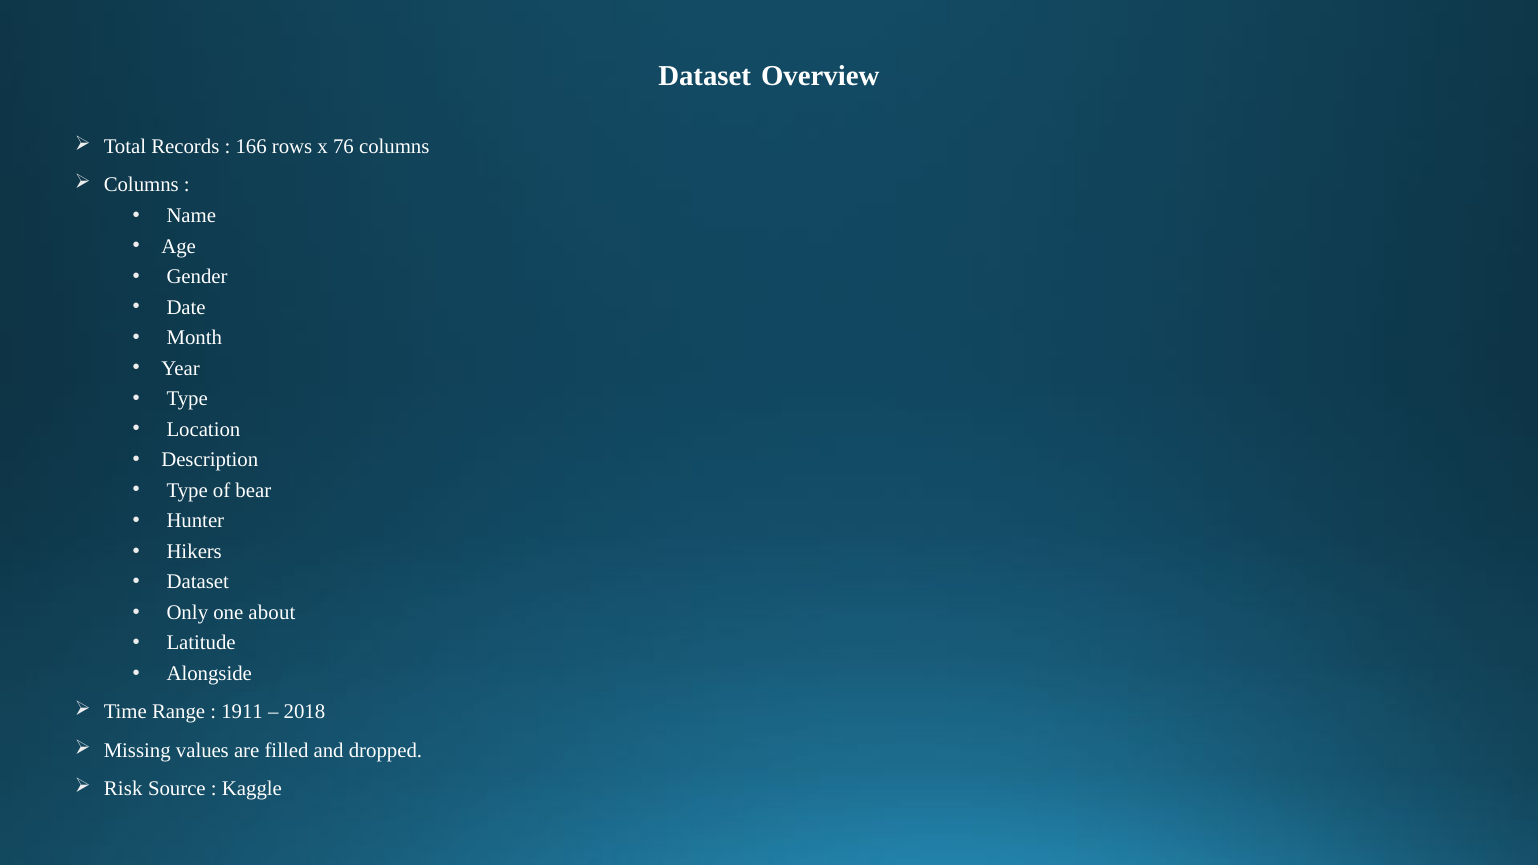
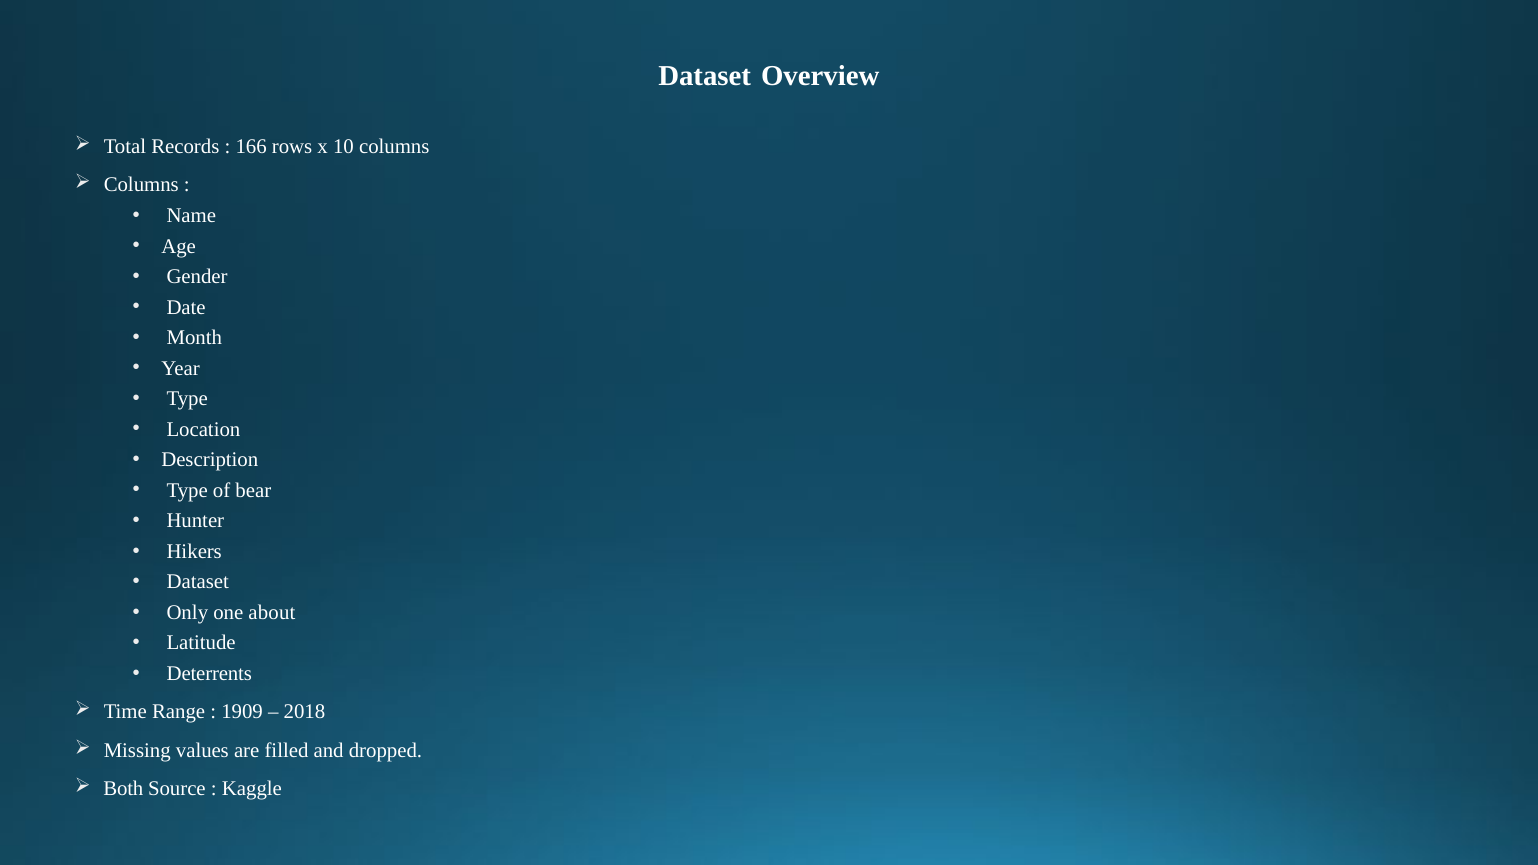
76: 76 -> 10 (343, 147)
Alongside: Alongside -> Deterrents (209, 673)
1911: 1911 -> 1909 (242, 712)
Risk: Risk -> Both (123, 789)
